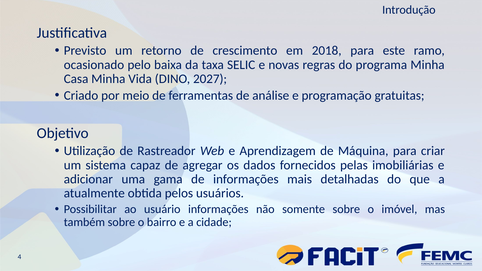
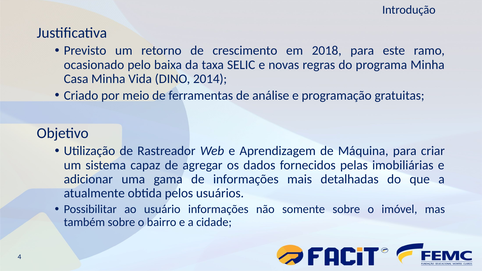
2027: 2027 -> 2014 (210, 79)
